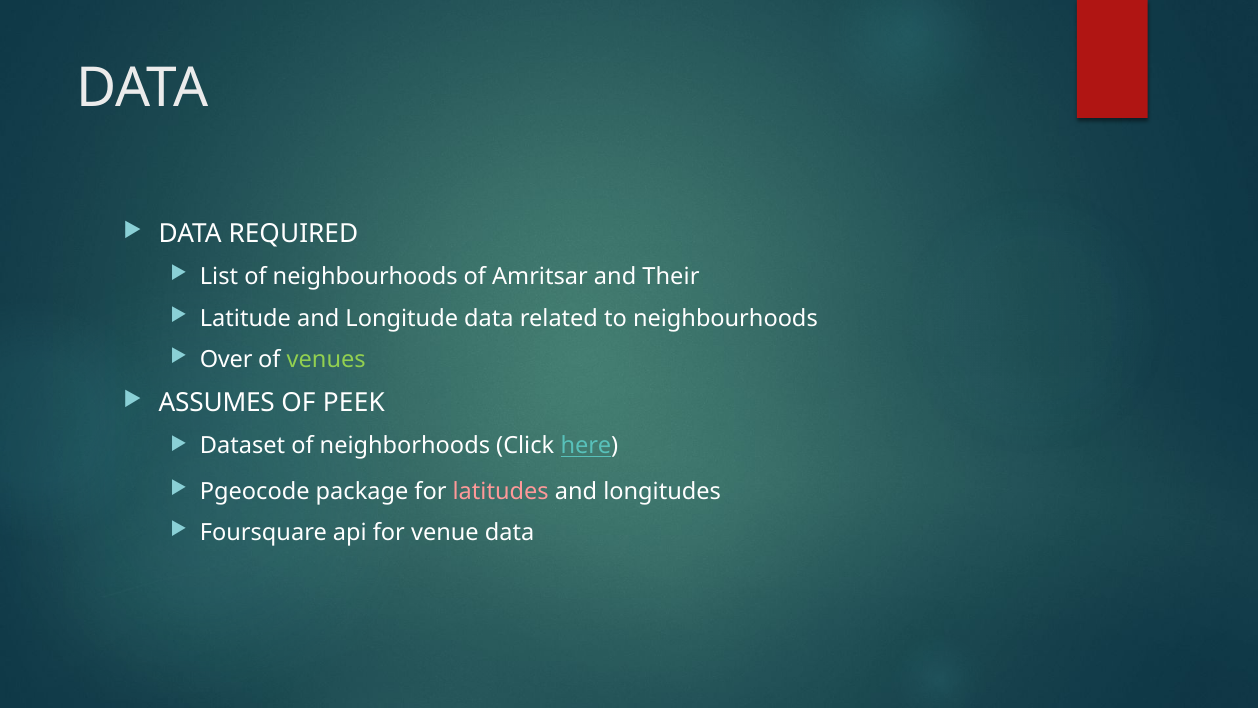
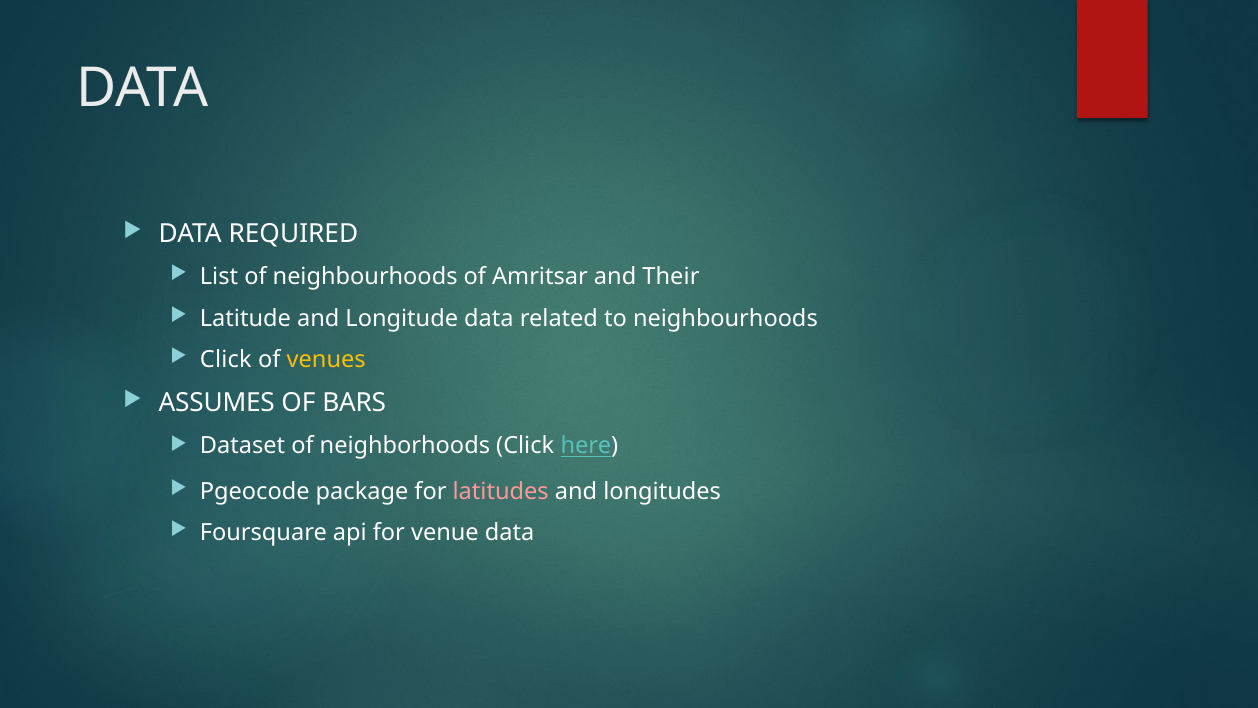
Over: Over -> Click (226, 360)
venues colour: light green -> yellow (326, 360)
PEEK: PEEK -> BARS (354, 403)
